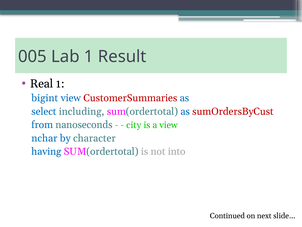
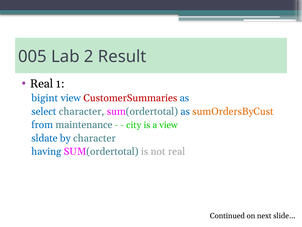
Lab 1: 1 -> 2 (89, 57)
select including: including -> character (82, 111)
sumOrdersByCust colour: red -> orange (233, 111)
nanoseconds: nanoseconds -> maintenance (84, 125)
nchar: nchar -> sldate (44, 138)
not into: into -> real (177, 151)
